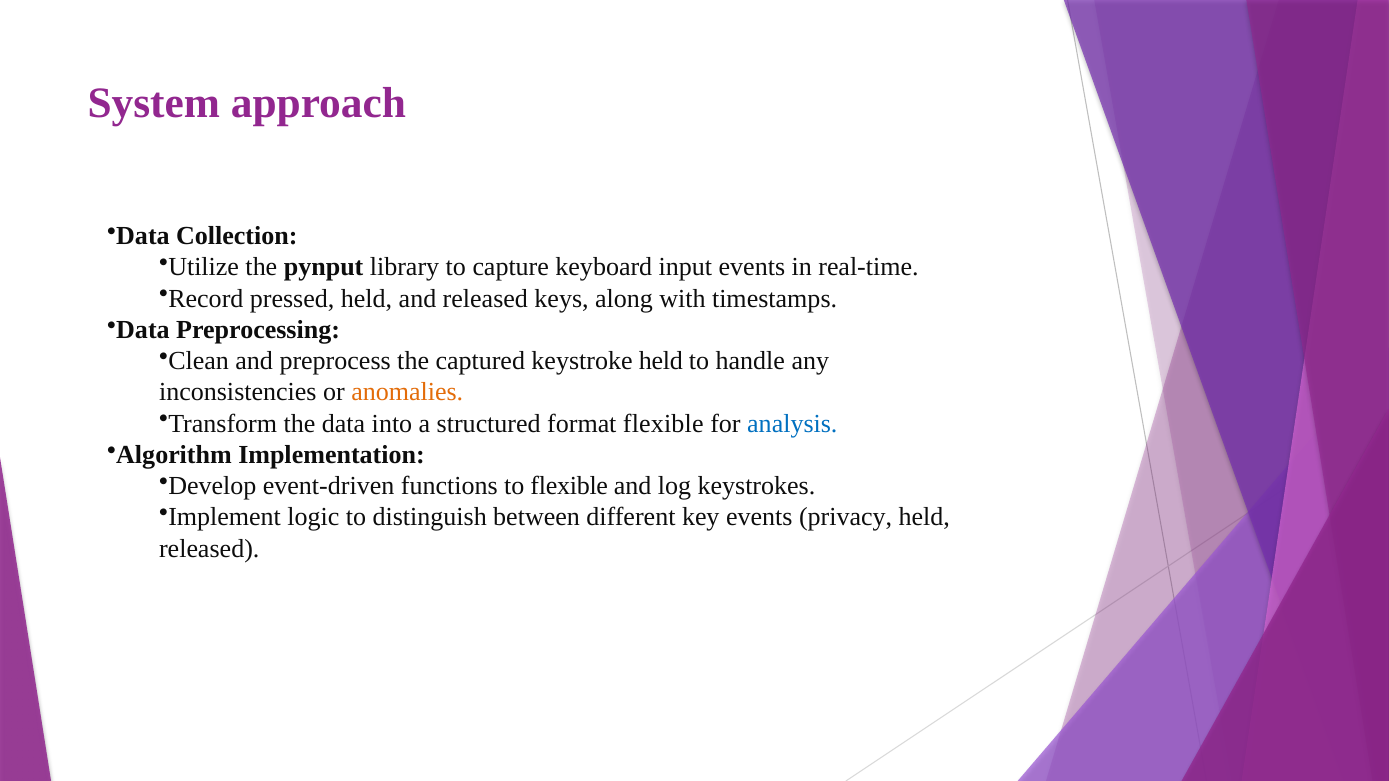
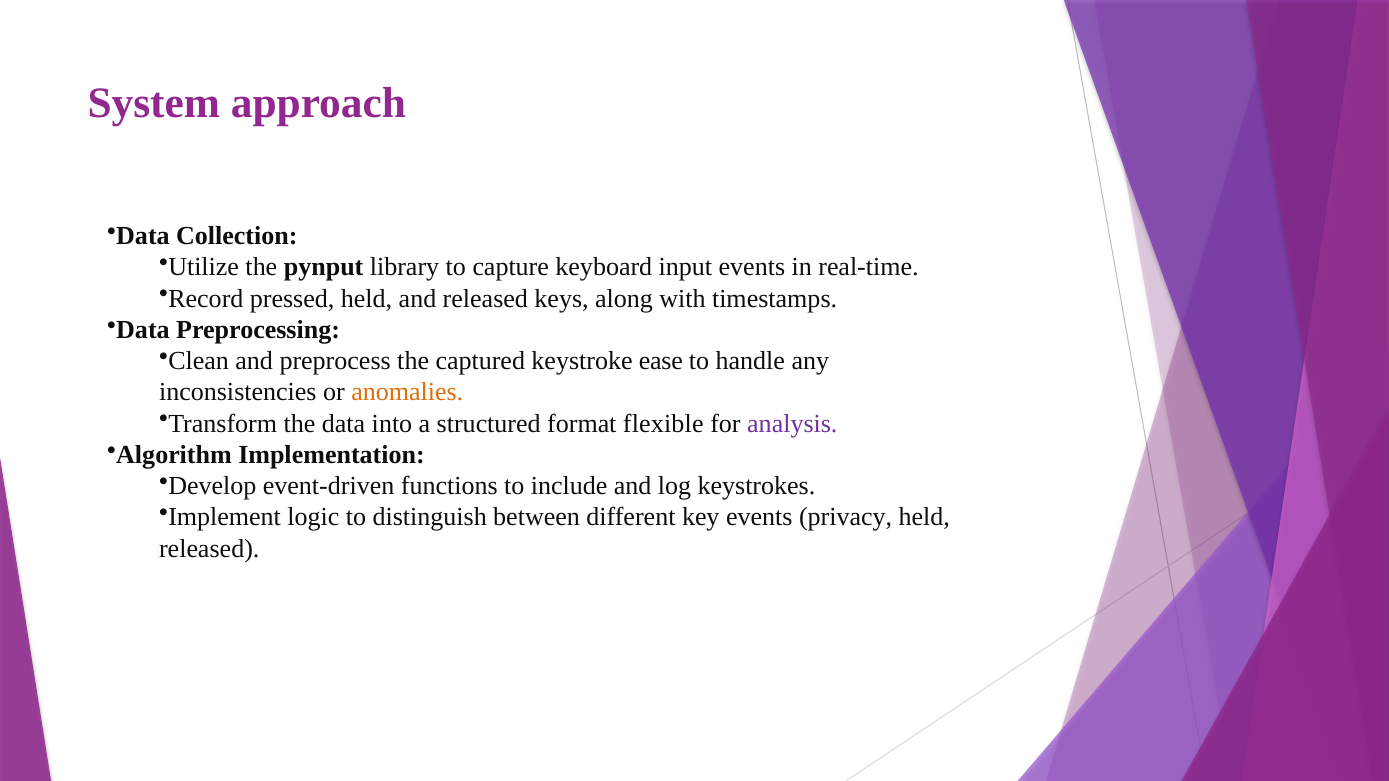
keystroke held: held -> ease (661, 361)
analysis colour: blue -> purple (792, 424)
to flexible: flexible -> include (569, 486)
